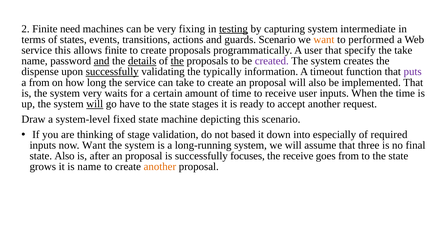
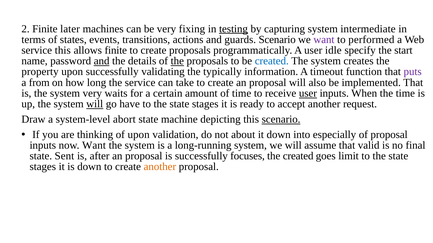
need: need -> later (70, 29)
want colour: orange -> purple (324, 40)
user that: that -> idle (333, 50)
the take: take -> start (403, 50)
details underline: present -> none (142, 61)
created colour: purple -> blue (272, 61)
dispense: dispense -> property (40, 72)
successfully underline: present -> none (112, 72)
user underline: none -> present (308, 93)
fixed: fixed -> abort (124, 119)
scenario underline: none -> present (281, 119)
of stage: stage -> upon (139, 135)
based: based -> about (243, 135)
of required: required -> proposal (389, 135)
three: three -> valid (369, 146)
state Also: Also -> Sent (64, 156)
the receive: receive -> created (298, 156)
goes from: from -> limit (349, 156)
grows: grows -> stages (43, 167)
is name: name -> down (89, 167)
